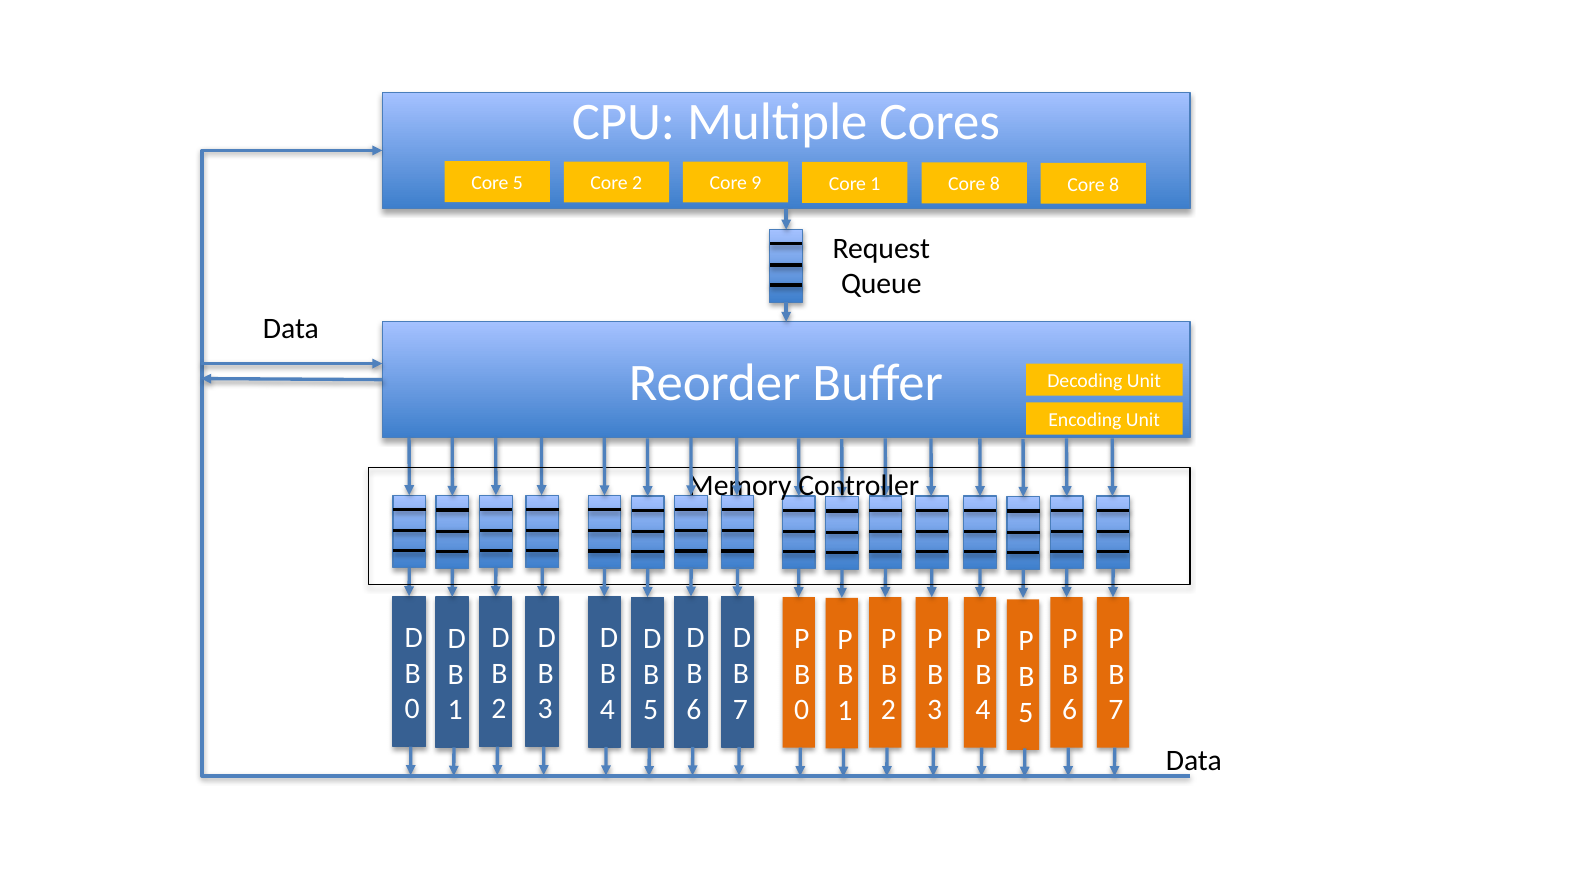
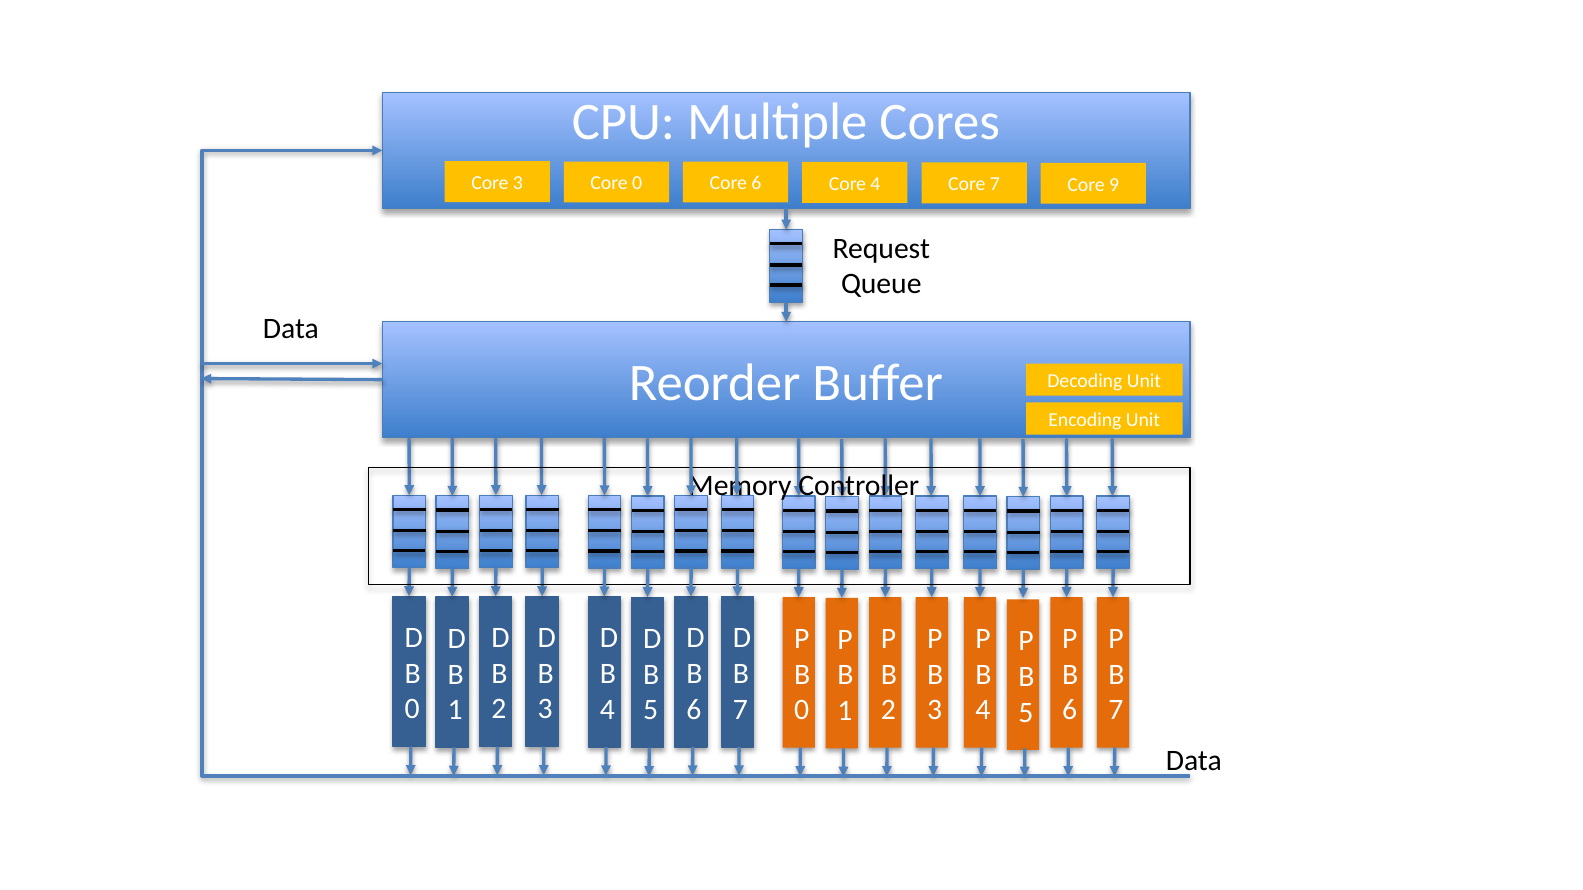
Core 5: 5 -> 3 (518, 183)
Core 2: 2 -> 0 (637, 183)
Core 9: 9 -> 6 (756, 183)
Core 1: 1 -> 4 (875, 184)
8: 8 -> 7 (995, 184)
8: 8 -> 9 (1114, 185)
